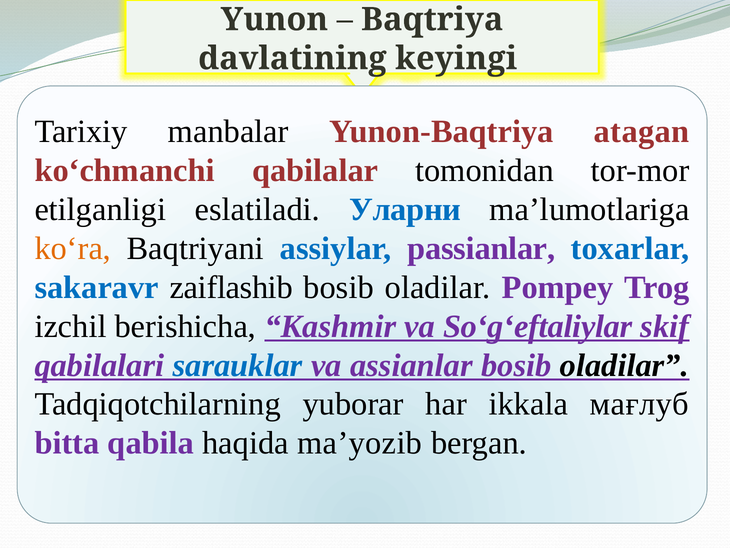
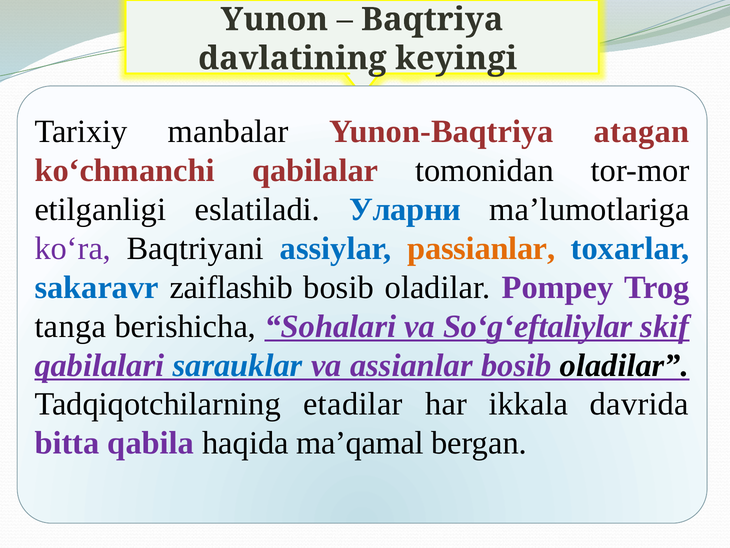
ko‘ra colour: orange -> purple (73, 248)
passianlar colour: purple -> orange (481, 248)
izchil: izchil -> tanga (70, 326)
Kashmir: Kashmir -> Sohalari (330, 326)
yuborar: yuborar -> etadilar (353, 404)
мағлуб: мағлуб -> davrida (639, 404)
ma’yozib: ma’yozib -> ma’qamal (360, 443)
